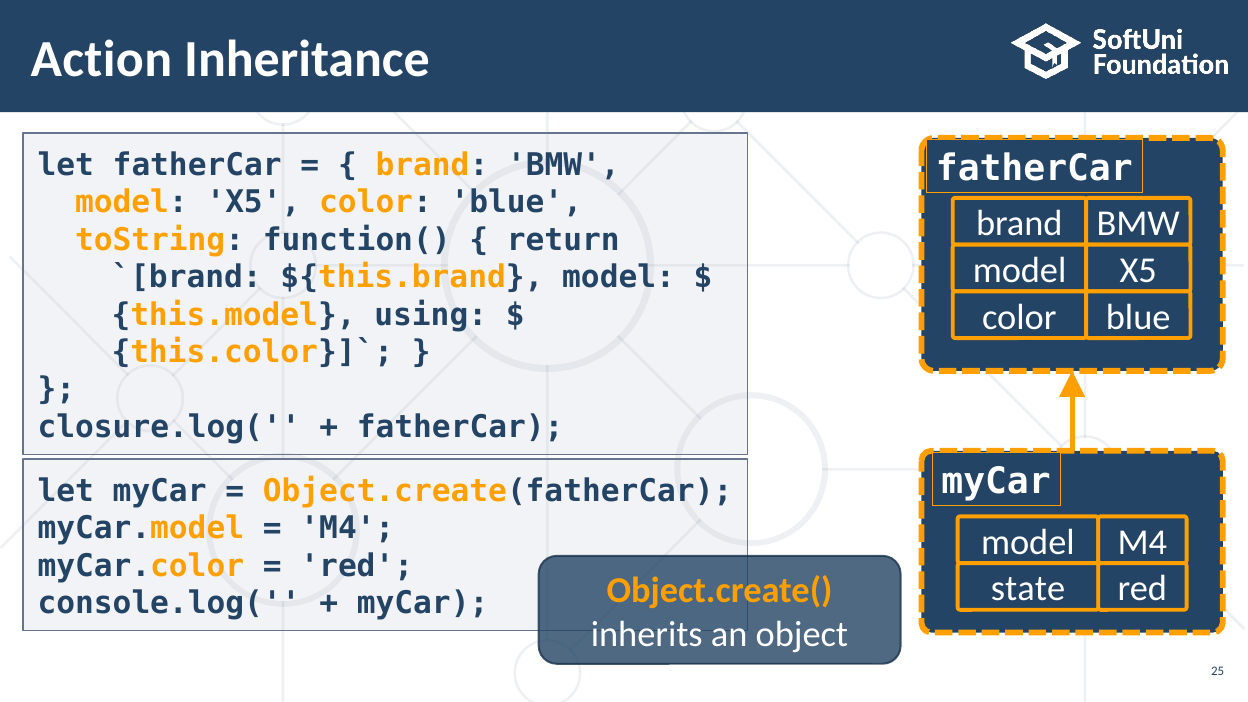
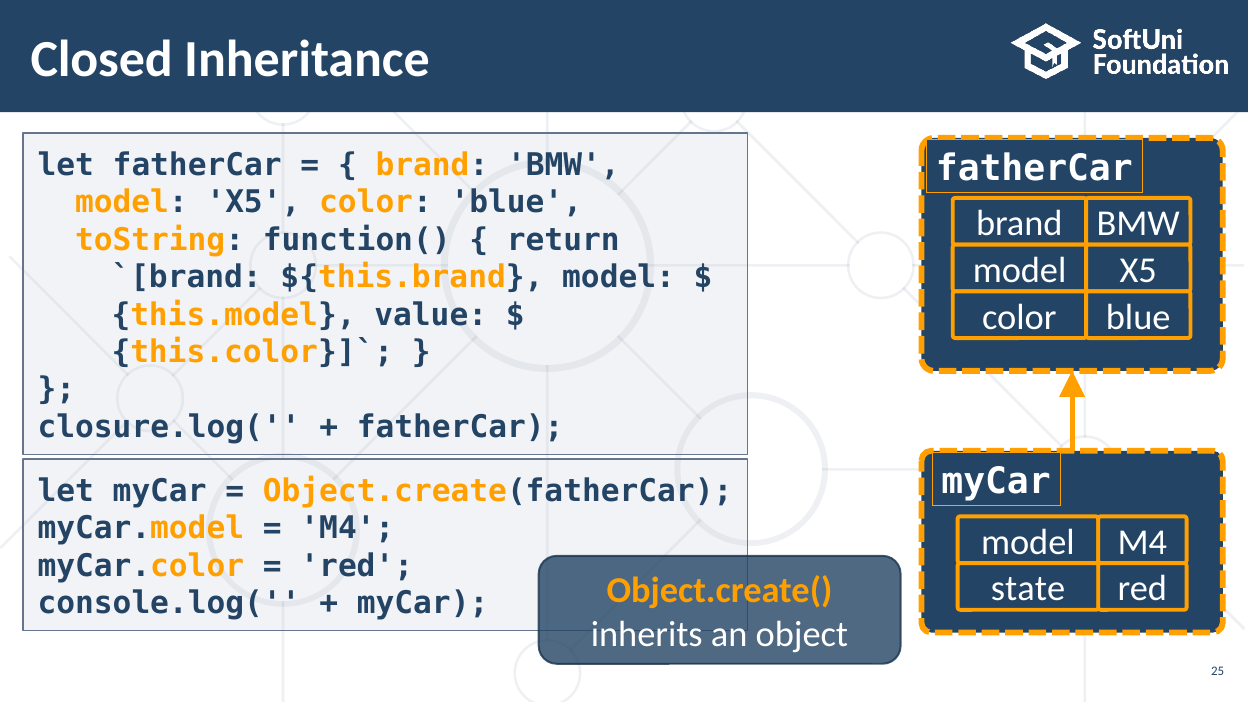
Action: Action -> Closed (102, 59)
using: using -> value (431, 315)
